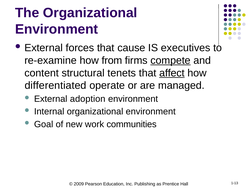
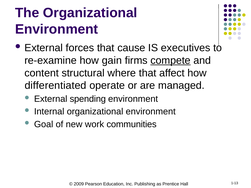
from: from -> gain (112, 61)
tenets: tenets -> where (122, 73)
affect underline: present -> none (172, 73)
adoption: adoption -> spending (88, 99)
